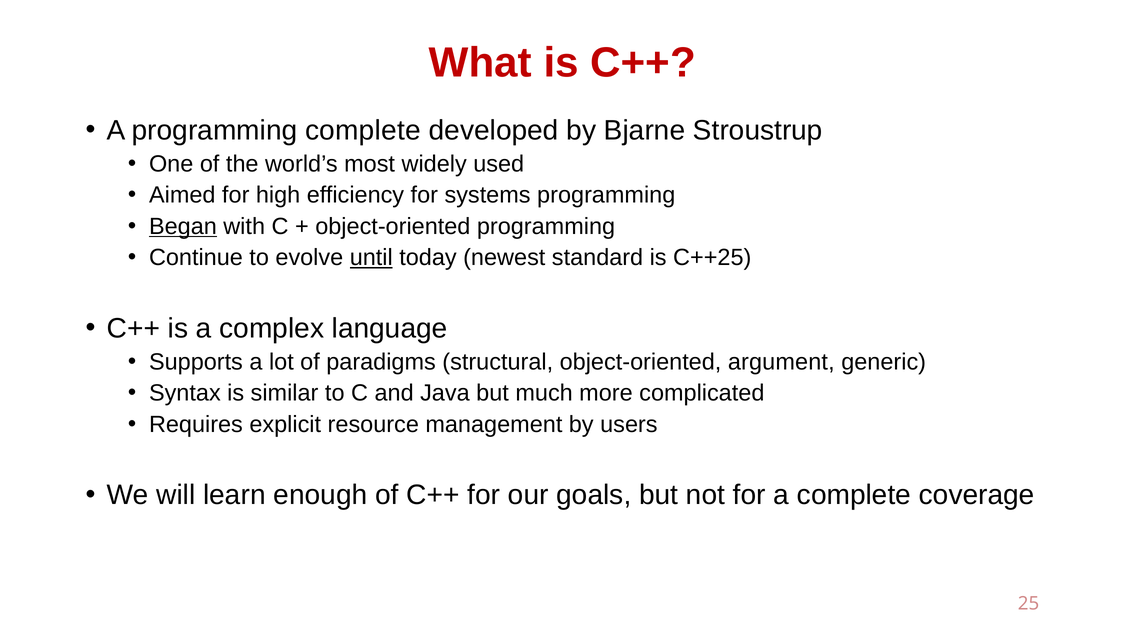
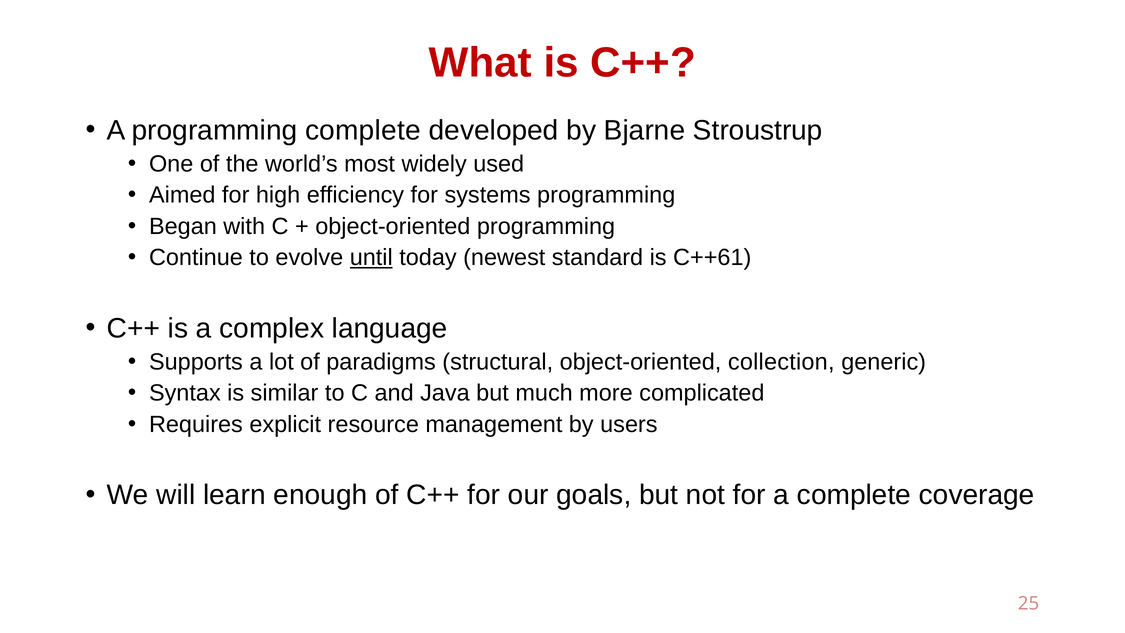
Began underline: present -> none (183, 226)
C++25: C++25 -> C++61 (712, 257)
argument: argument -> collection (781, 362)
